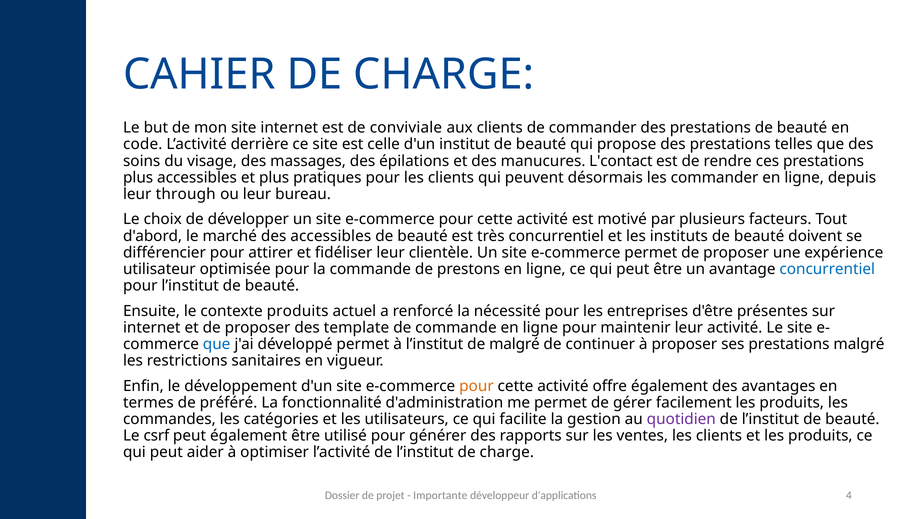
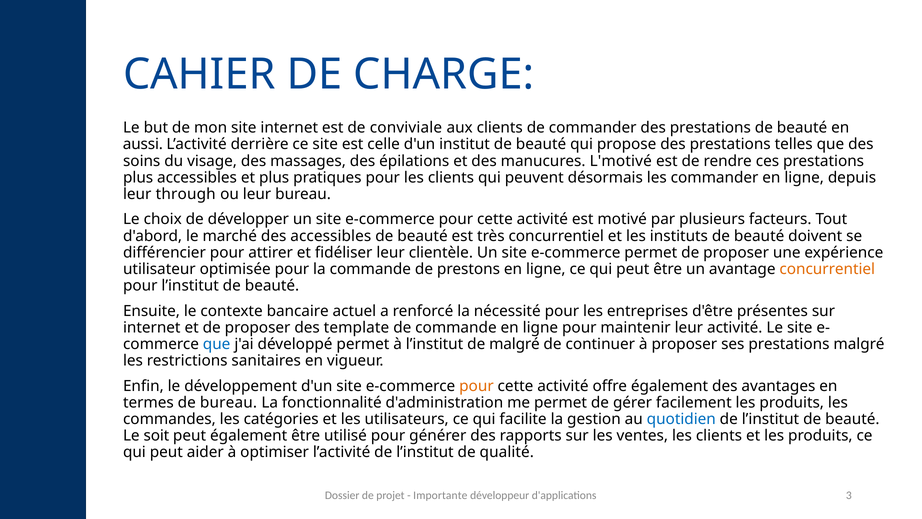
code: code -> aussi (143, 144)
L'contact: L'contact -> L'motivé (621, 161)
concurrentiel colour: blue -> orange (827, 269)
contexte produits: produits -> bancaire (298, 311)
de préféré: préféré -> bureau (229, 402)
quotidien colour: purple -> blue (681, 419)
csrf: csrf -> soit (156, 435)
l’institut de charge: charge -> qualité (507, 452)
4: 4 -> 3 (849, 495)
